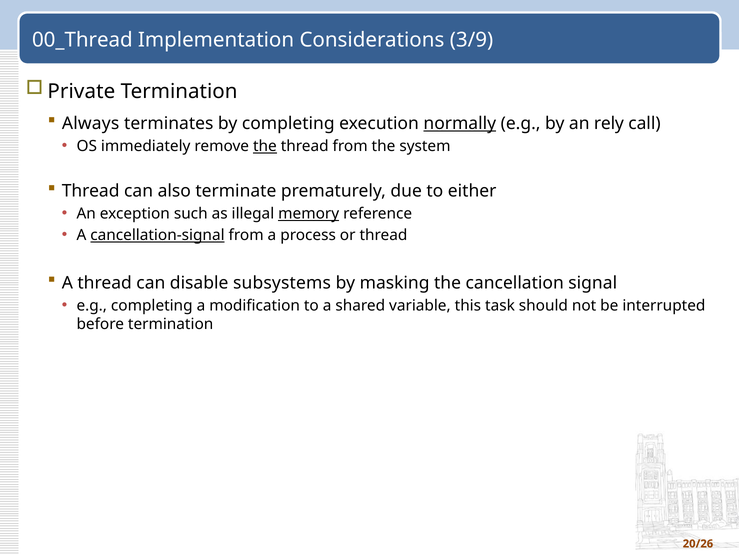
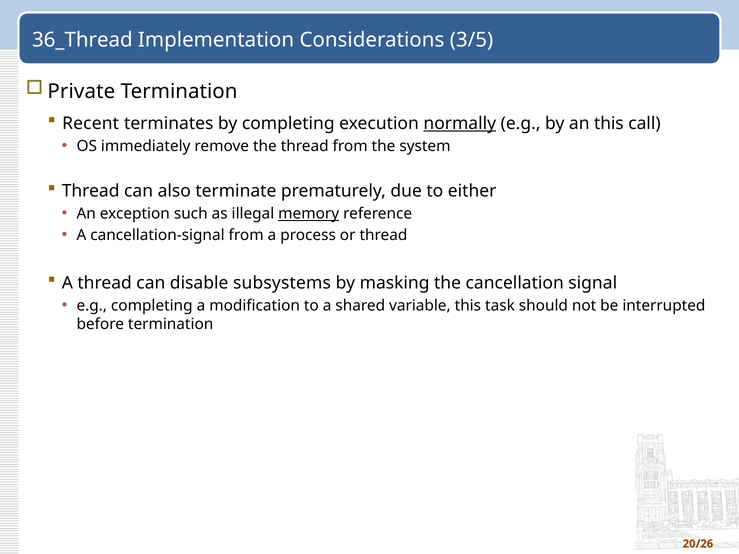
00_Thread: 00_Thread -> 36_Thread (82, 40)
3/9: 3/9 -> 3/5 (471, 40)
Always: Always -> Recent (91, 124)
an rely: rely -> this (609, 124)
the underline: present -> none (265, 146)
cancellation-signal underline: present -> none (157, 235)
